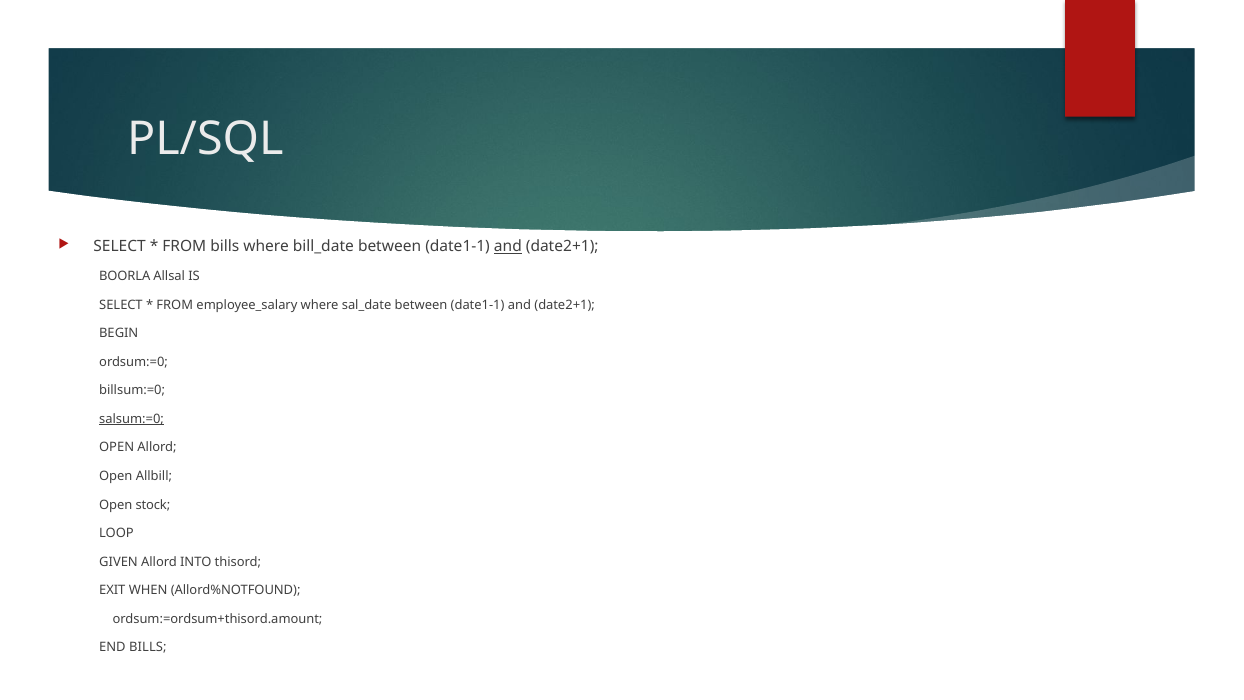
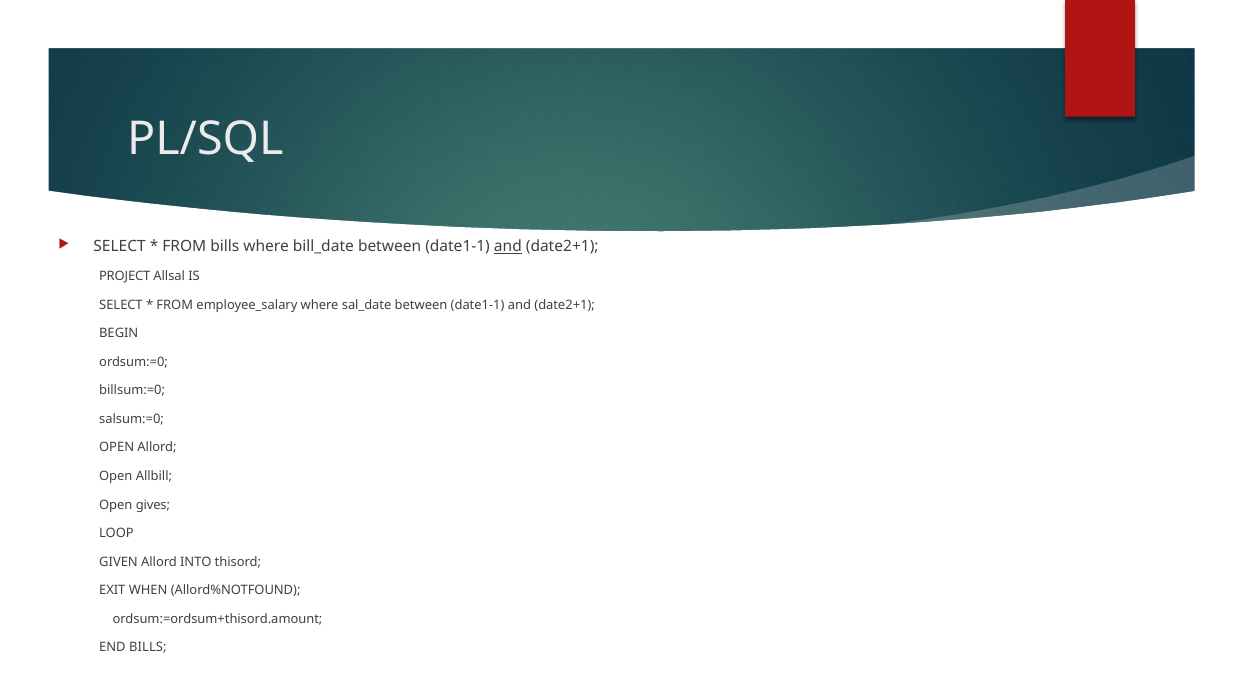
BOORLA: BOORLA -> PROJECT (125, 276)
salsum:=0 underline: present -> none (132, 419)
stock: stock -> gives (153, 505)
